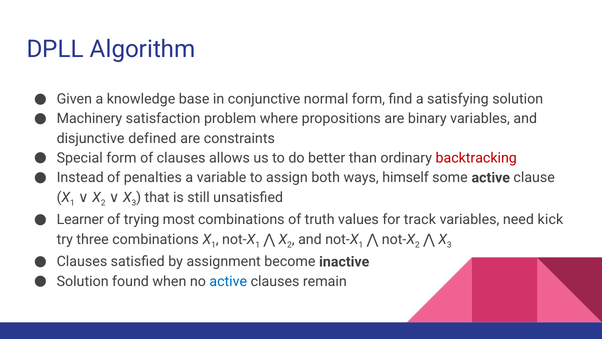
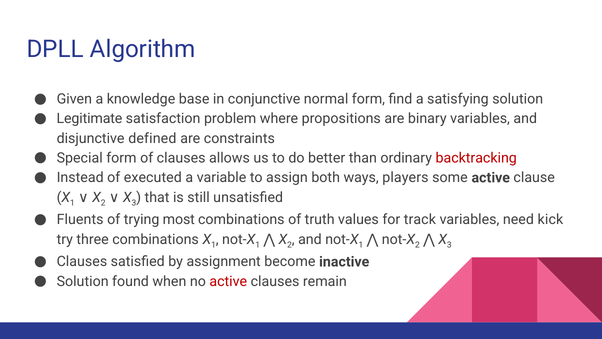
Machinery: Machinery -> Legitimate (89, 119)
penalties: penalties -> executed (153, 177)
himself: himself -> players (405, 177)
Learner: Learner -> Fluents (80, 219)
active colour: blue -> red (228, 281)
